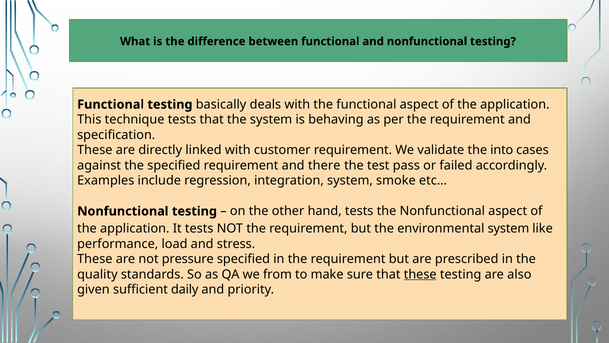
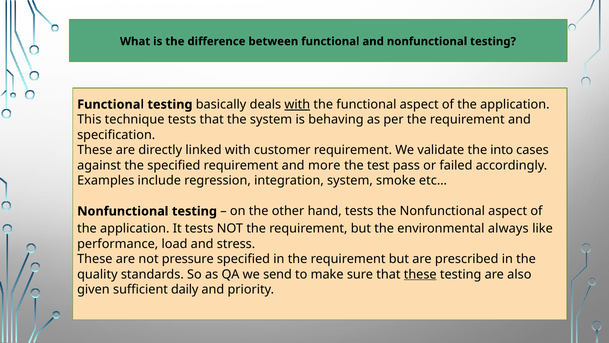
with underline: none -> present (297, 104)
there: there -> more (324, 165)
environmental system: system -> always (508, 228)
from: from -> send (277, 274)
